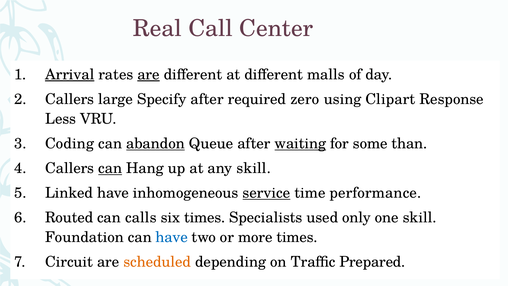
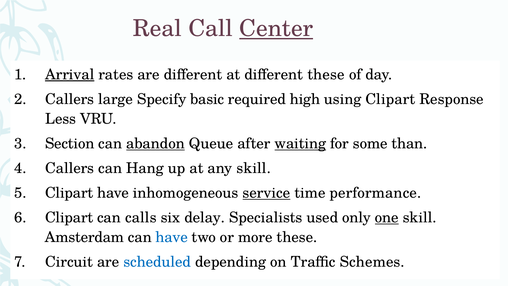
Center underline: none -> present (276, 29)
are underline: present -> none (149, 74)
different malls: malls -> these (326, 74)
Specify after: after -> basic (207, 99)
zero: zero -> high (305, 99)
Coding: Coding -> Section (70, 143)
can underline: present -> none (110, 168)
Linked: Linked -> Clipart (69, 193)
Routed: Routed -> Clipart (69, 217)
six times: times -> delay (205, 217)
one underline: none -> present (387, 217)
Foundation: Foundation -> Amsterdam (85, 237)
more times: times -> these (297, 237)
scheduled colour: orange -> blue (157, 262)
Prepared: Prepared -> Schemes (372, 262)
